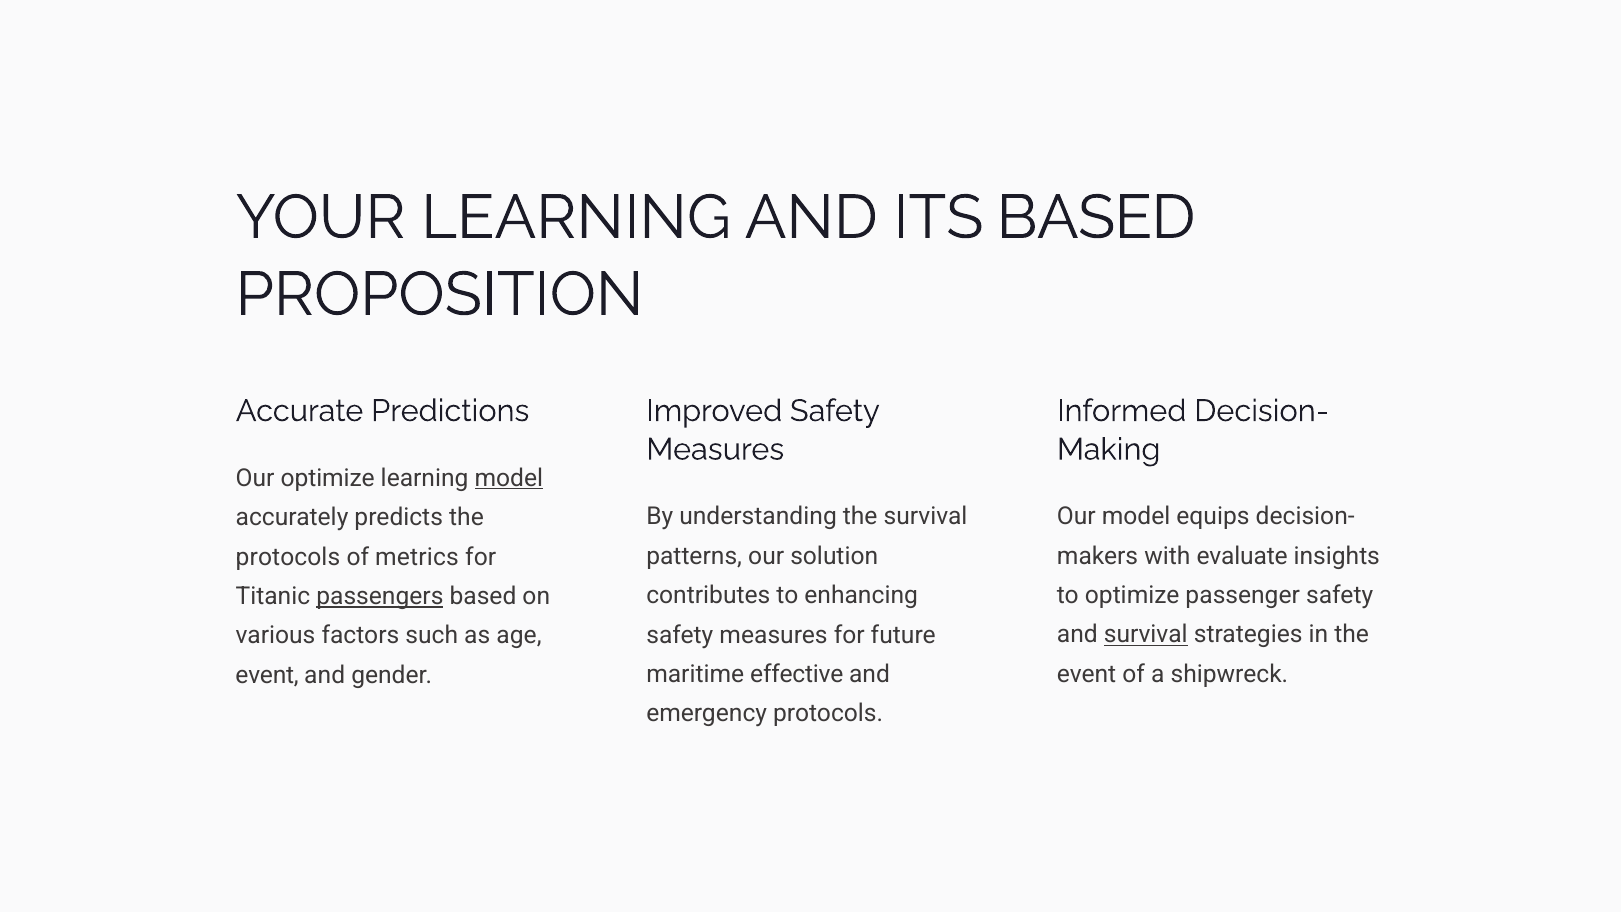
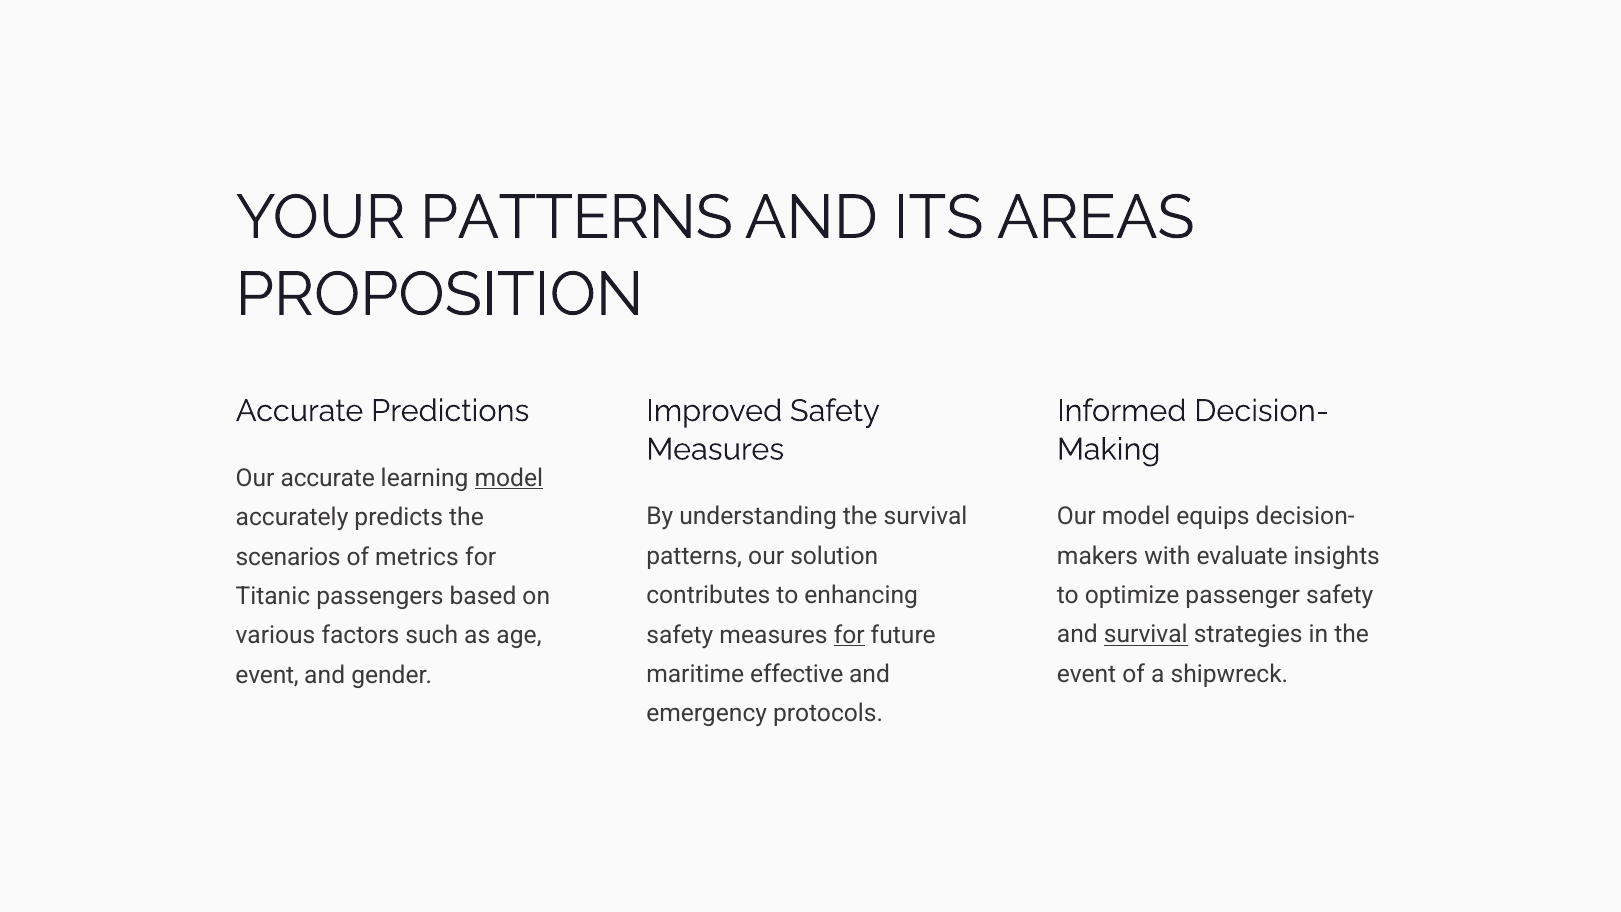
YOUR LEARNING: LEARNING -> PATTERNS (576, 218)
ITS BASED: BASED -> AREAS (1096, 218)
Our optimize: optimize -> accurate (328, 478)
protocols: protocols -> scenarios (288, 557)
passengers underline: present -> none (380, 596)
for underline: none -> present (849, 635)
